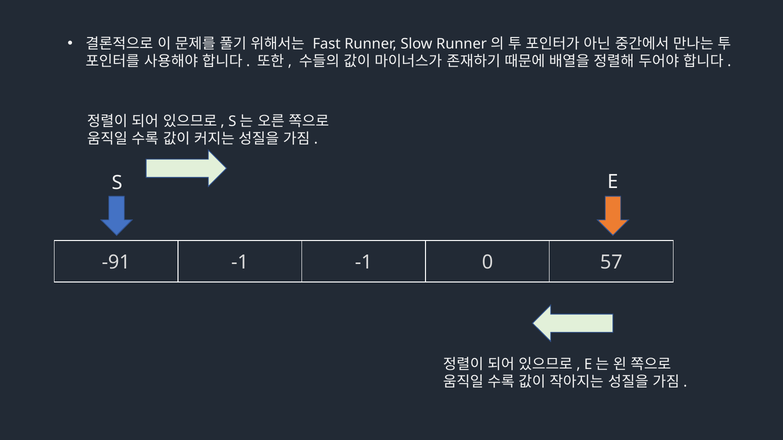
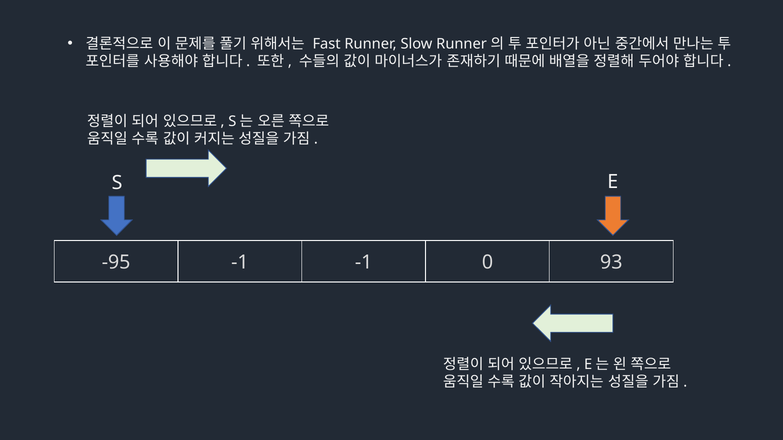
-91: -91 -> -95 (116, 263)
57: 57 -> 93 (611, 263)
